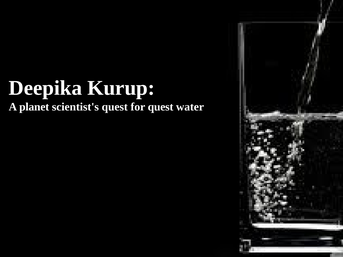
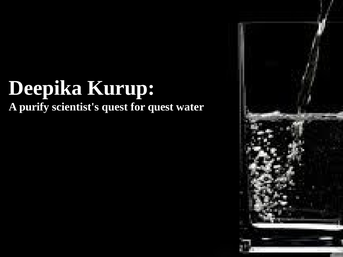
planet: planet -> purify (34, 107)
